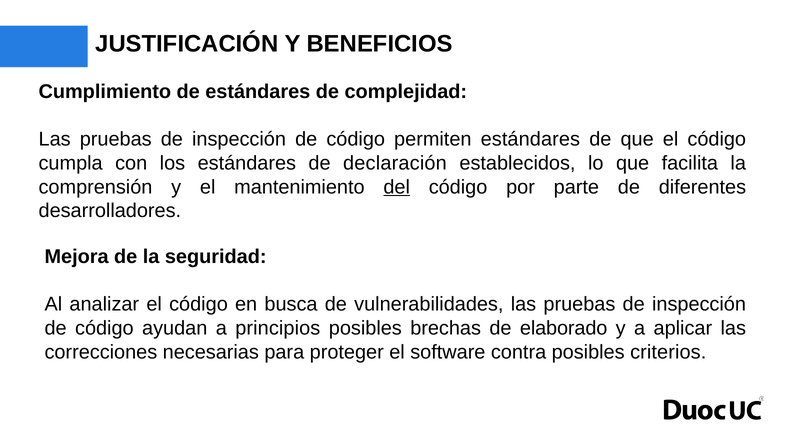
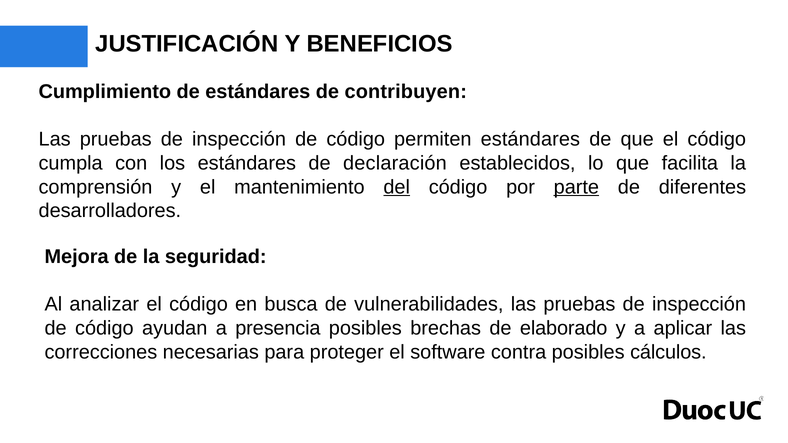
complejidad: complejidad -> contribuyen (406, 92)
parte underline: none -> present (576, 187)
principios: principios -> presencia (278, 328)
criterios: criterios -> cálculos (668, 352)
